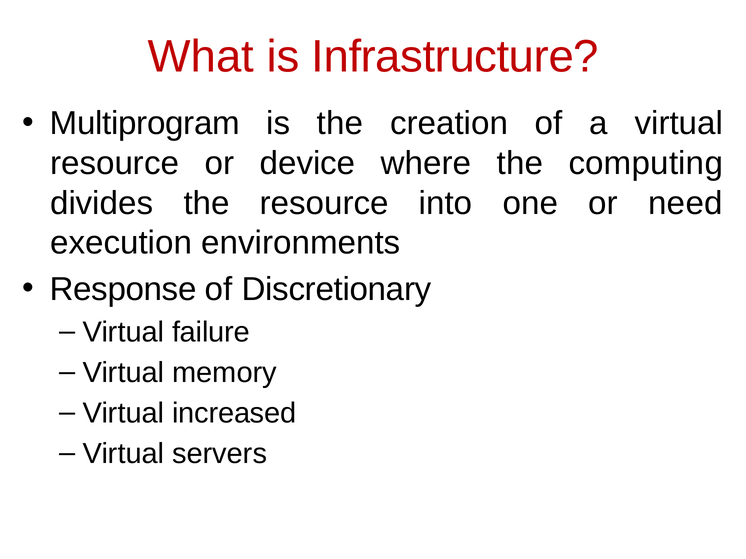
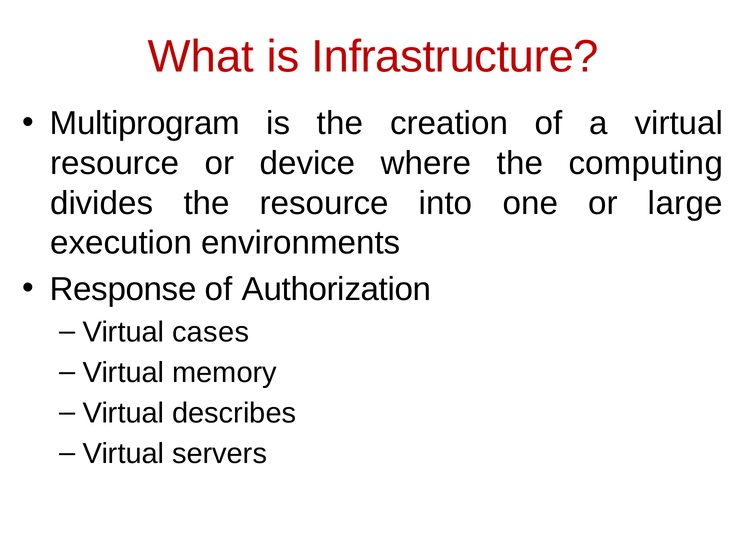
need: need -> large (685, 203)
Discretionary: Discretionary -> Authorization (337, 290)
failure: failure -> cases (211, 332)
increased: increased -> describes (234, 413)
